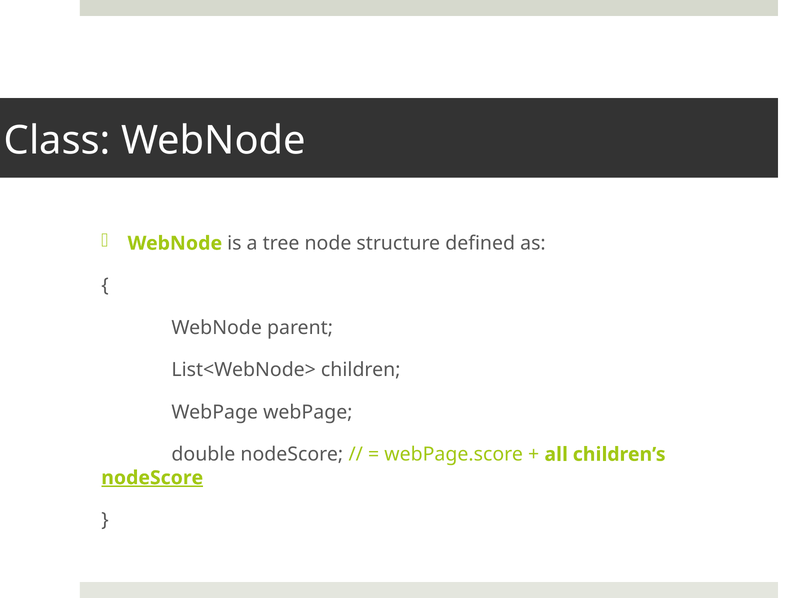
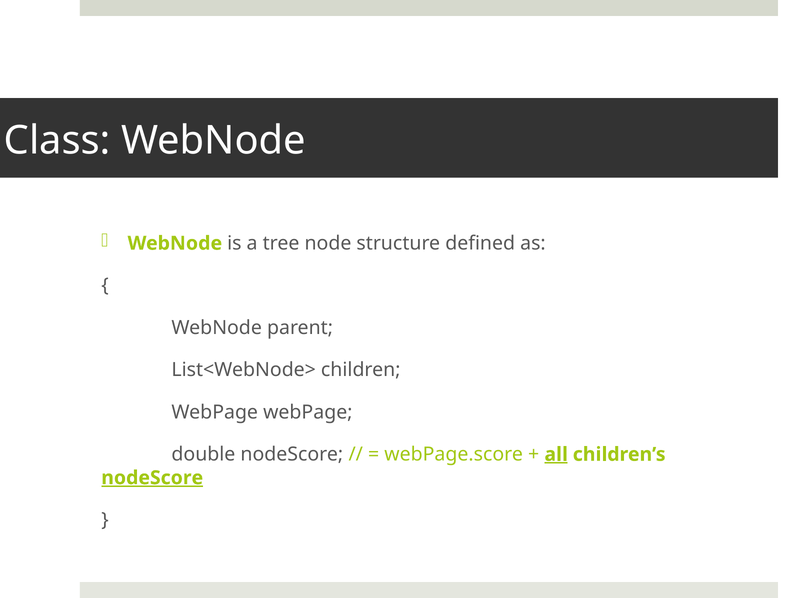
all underline: none -> present (556, 455)
